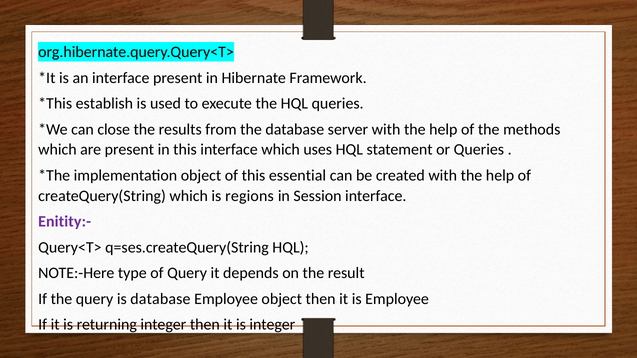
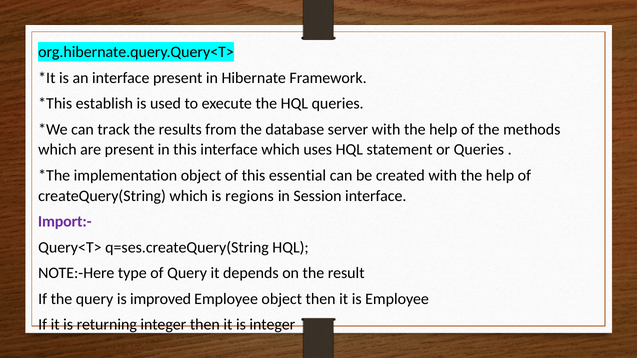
close: close -> track (114, 129)
Enitity:-: Enitity:- -> Import:- (65, 222)
is database: database -> improved (161, 299)
